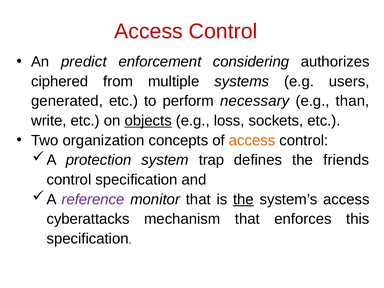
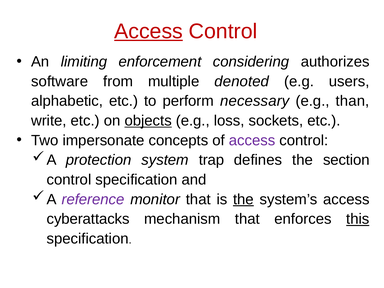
Access underline: none -> present (149, 31)
predict: predict -> limiting (84, 62)
ciphered: ciphered -> software (60, 81)
systems: systems -> denoted (242, 81)
generated: generated -> alphabetic (67, 101)
organization: organization -> impersonate (104, 140)
access colour: orange -> purple (252, 140)
friends: friends -> section (346, 160)
this underline: none -> present (358, 219)
